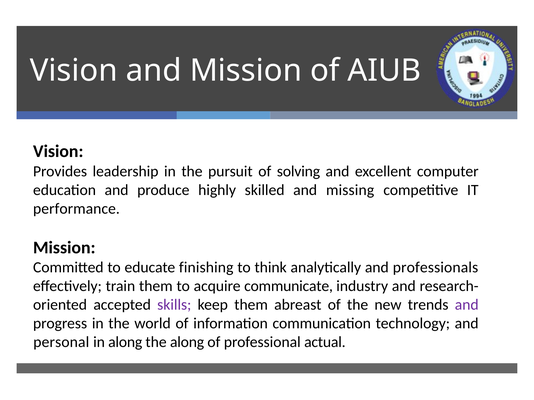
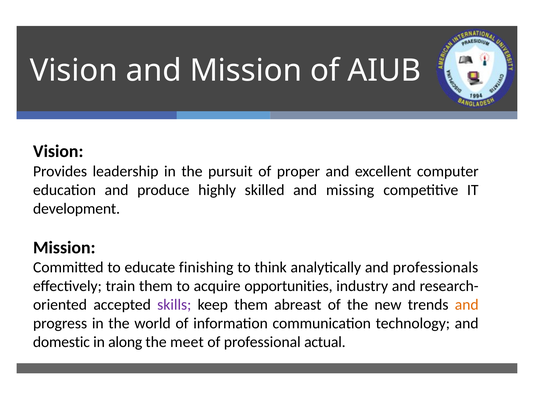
solving: solving -> proper (298, 172)
performance: performance -> development (77, 209)
communicate: communicate -> opportunities (289, 286)
and colour: purple -> orange (467, 305)
personal: personal -> domestic (61, 342)
the along: along -> meet (187, 342)
